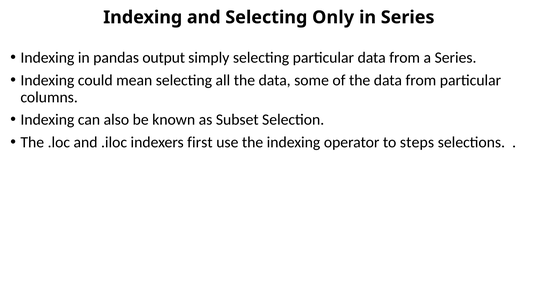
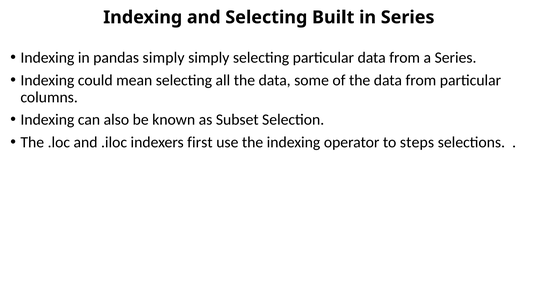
Only: Only -> Built (333, 17)
pandas output: output -> simply (164, 58)
